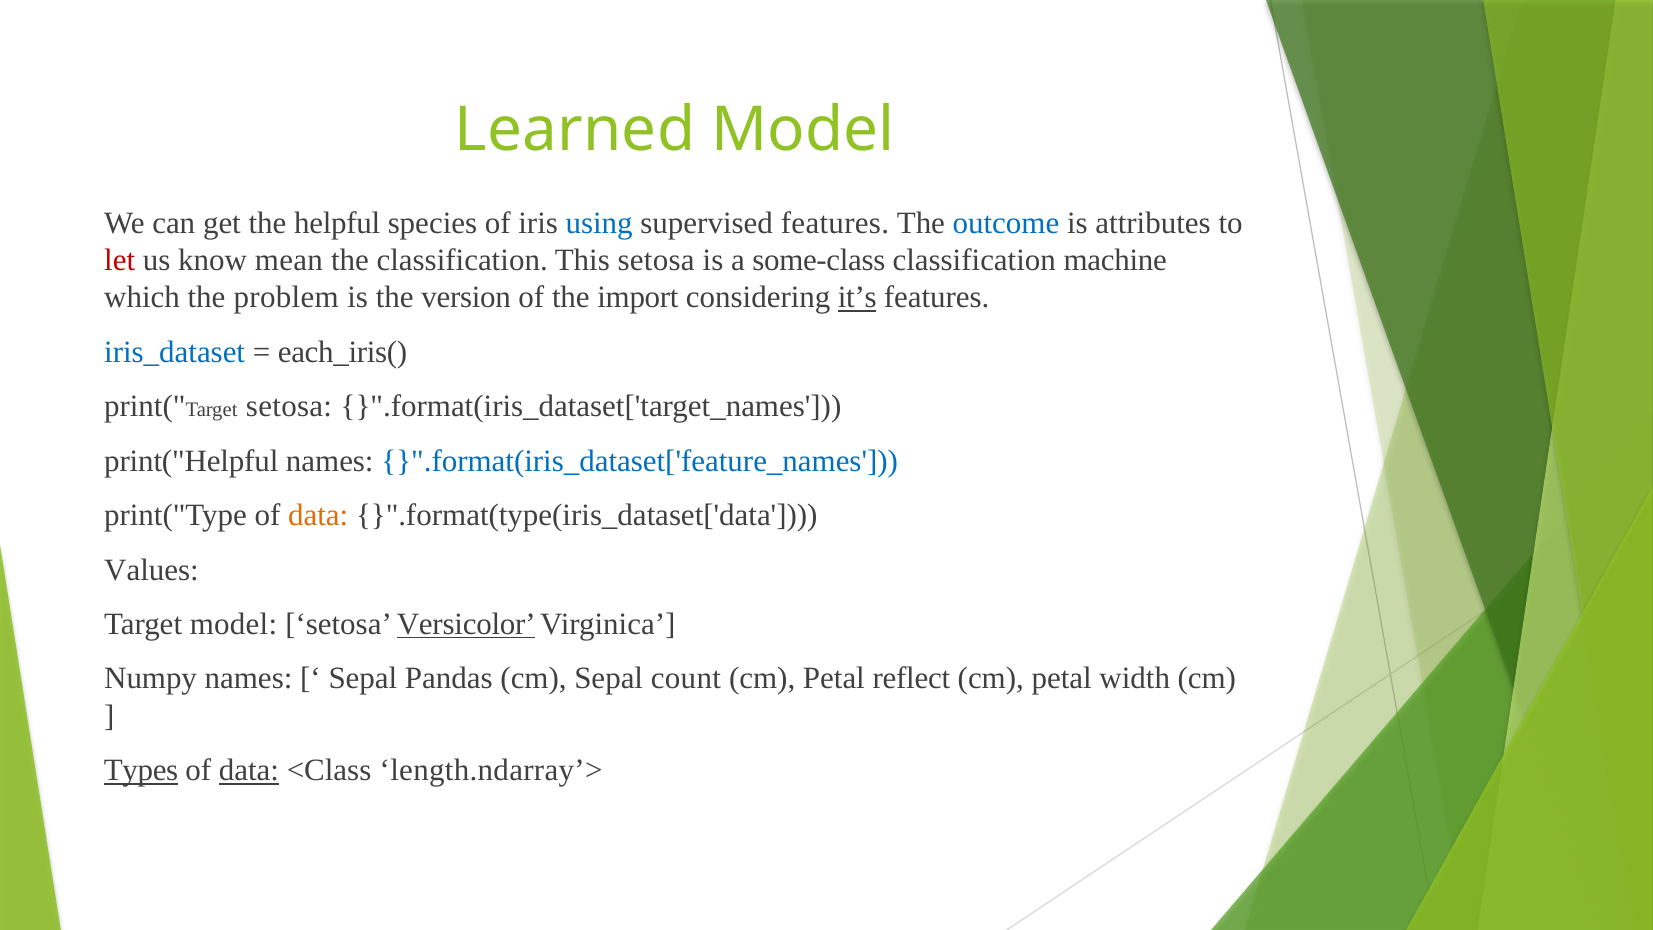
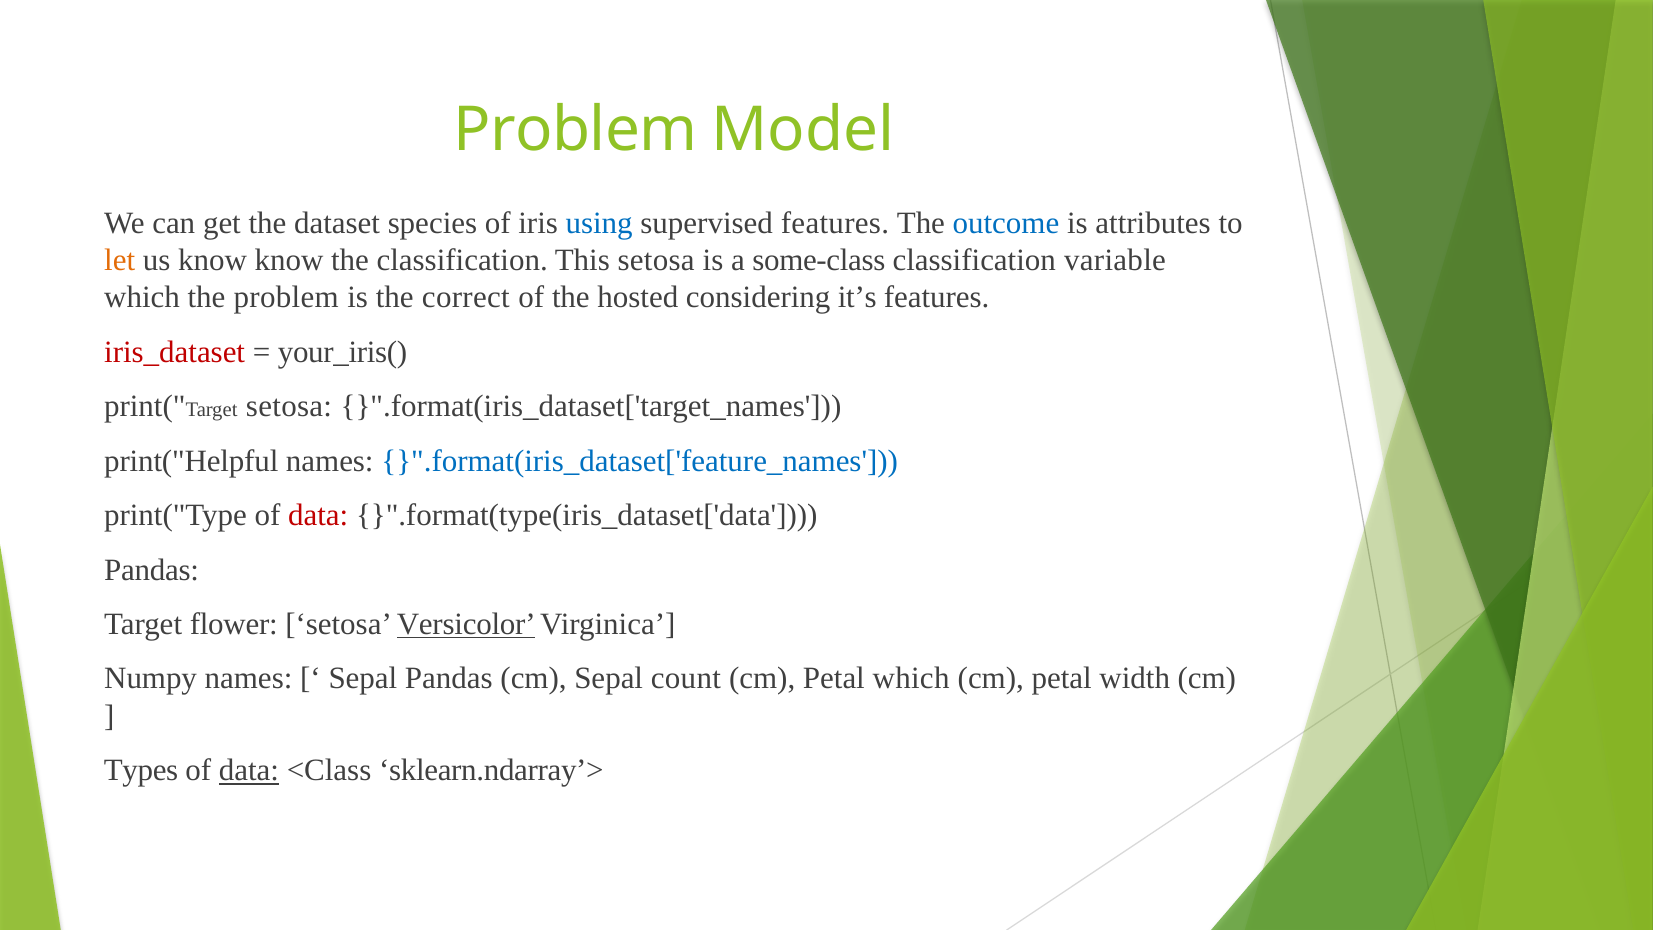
Learned: Learned -> Problem (575, 130)
helpful: helpful -> dataset (337, 223)
let colour: red -> orange (120, 260)
know mean: mean -> know (289, 260)
machine: machine -> variable (1115, 260)
version: version -> correct (466, 298)
import: import -> hosted (638, 298)
it’s underline: present -> none (857, 298)
iris_dataset colour: blue -> red (175, 352)
each_iris(: each_iris( -> your_iris( (343, 352)
data colour: orange -> red (318, 515)
Values: Values -> Pandas (152, 570)
Target model: model -> flower (234, 624)
Petal reflect: reflect -> which (911, 679)
Types underline: present -> none (141, 770)
length.ndarray’>: length.ndarray’> -> sklearn.ndarray’> (491, 770)
